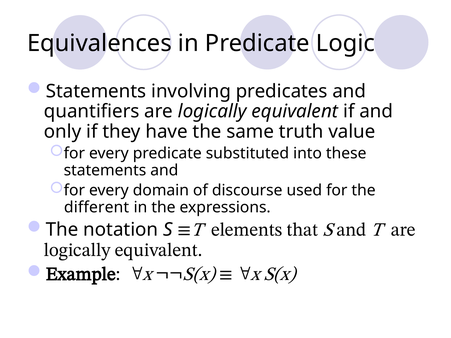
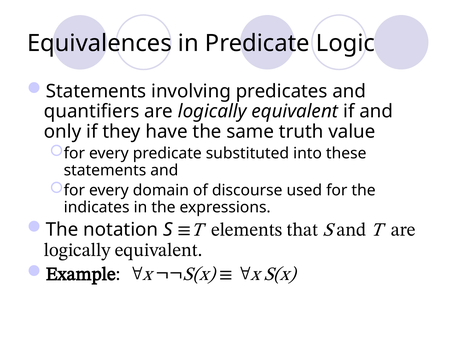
different: different -> indicates (97, 207)
